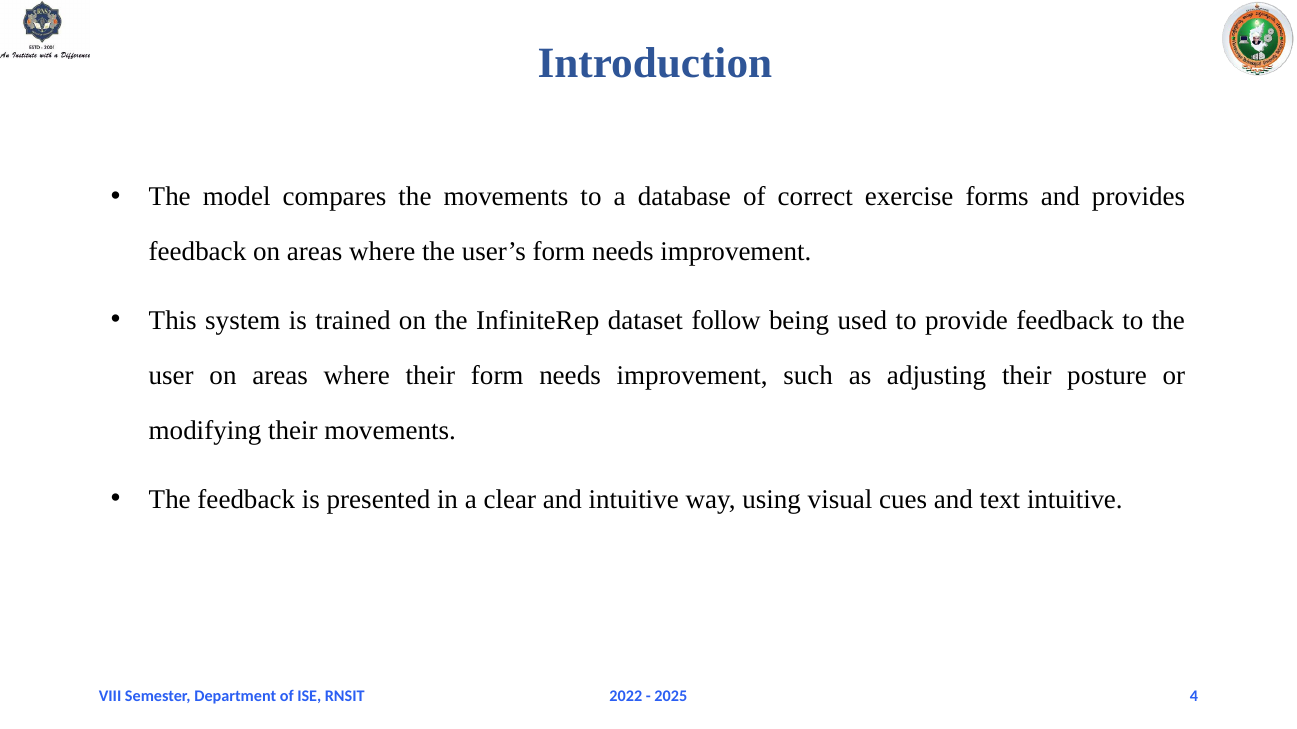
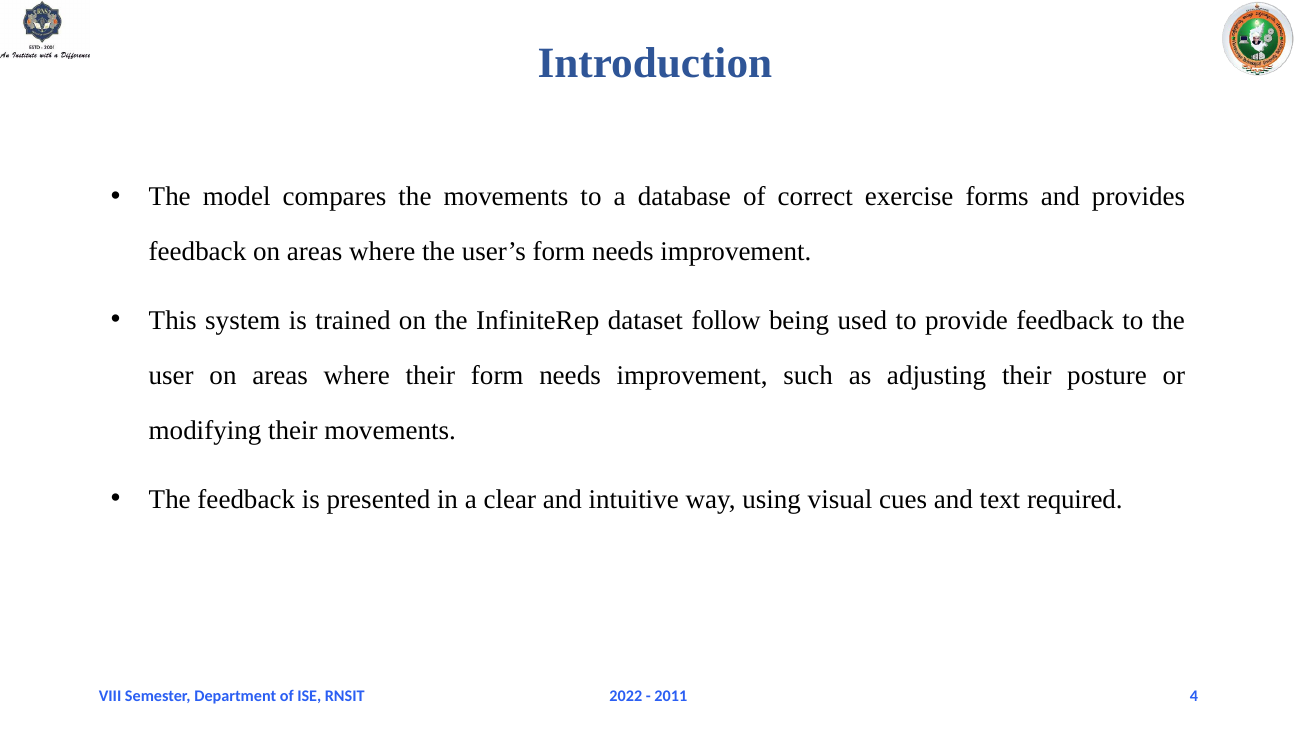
text intuitive: intuitive -> required (1075, 500)
2025: 2025 -> 2011 (671, 697)
